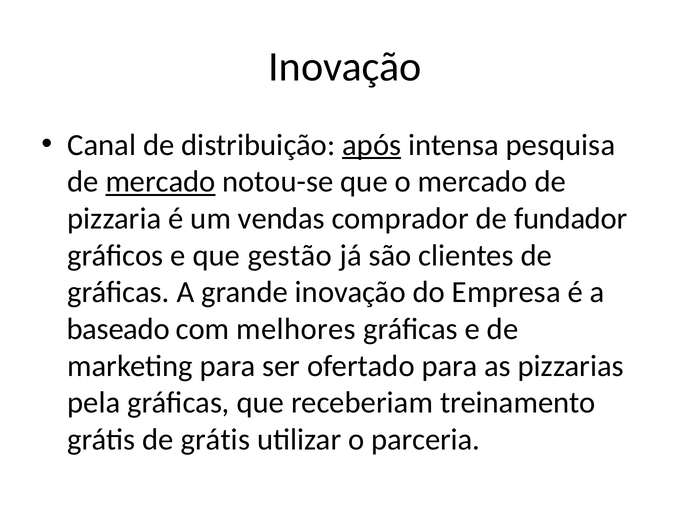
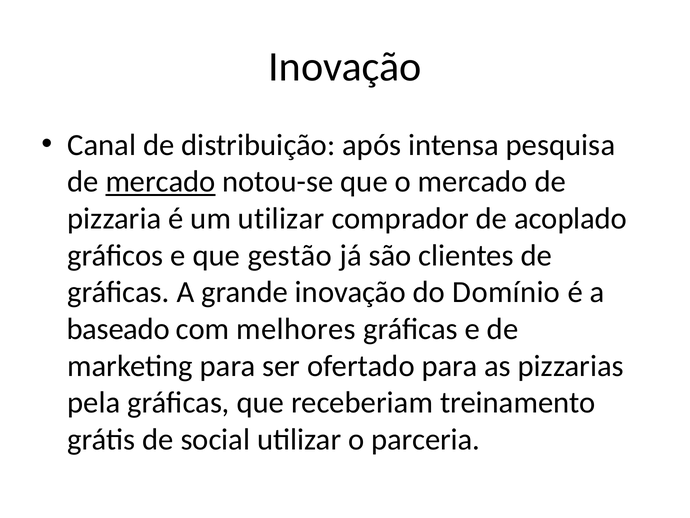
após underline: present -> none (372, 145)
um vendas: vendas -> utilizar (281, 218)
fundador: fundador -> acoplado (571, 218)
Empresa: Empresa -> Domínio (506, 292)
de grátis: grátis -> social (215, 439)
